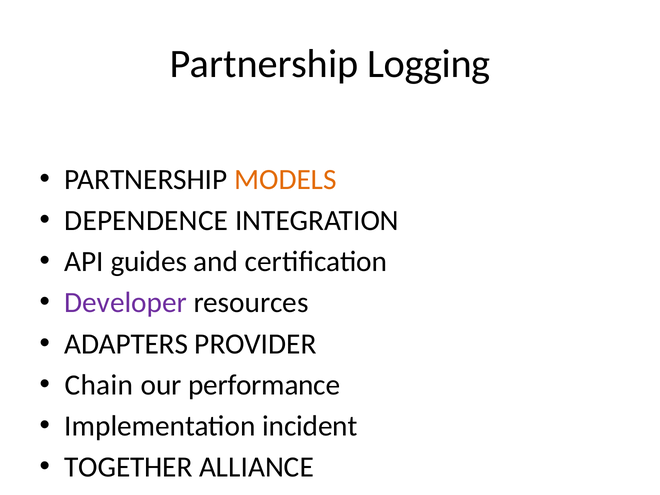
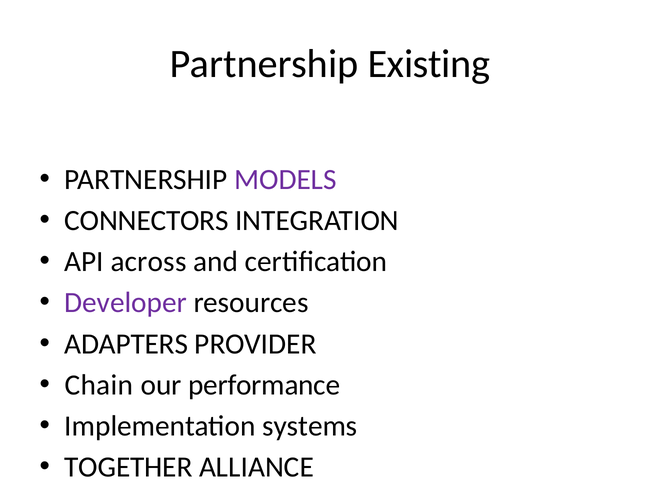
Logging: Logging -> Existing (429, 64)
MODELS colour: orange -> purple (285, 180)
DEPENDENCE: DEPENDENCE -> CONNECTORS (146, 221)
guides: guides -> across (149, 262)
incident: incident -> systems (310, 426)
